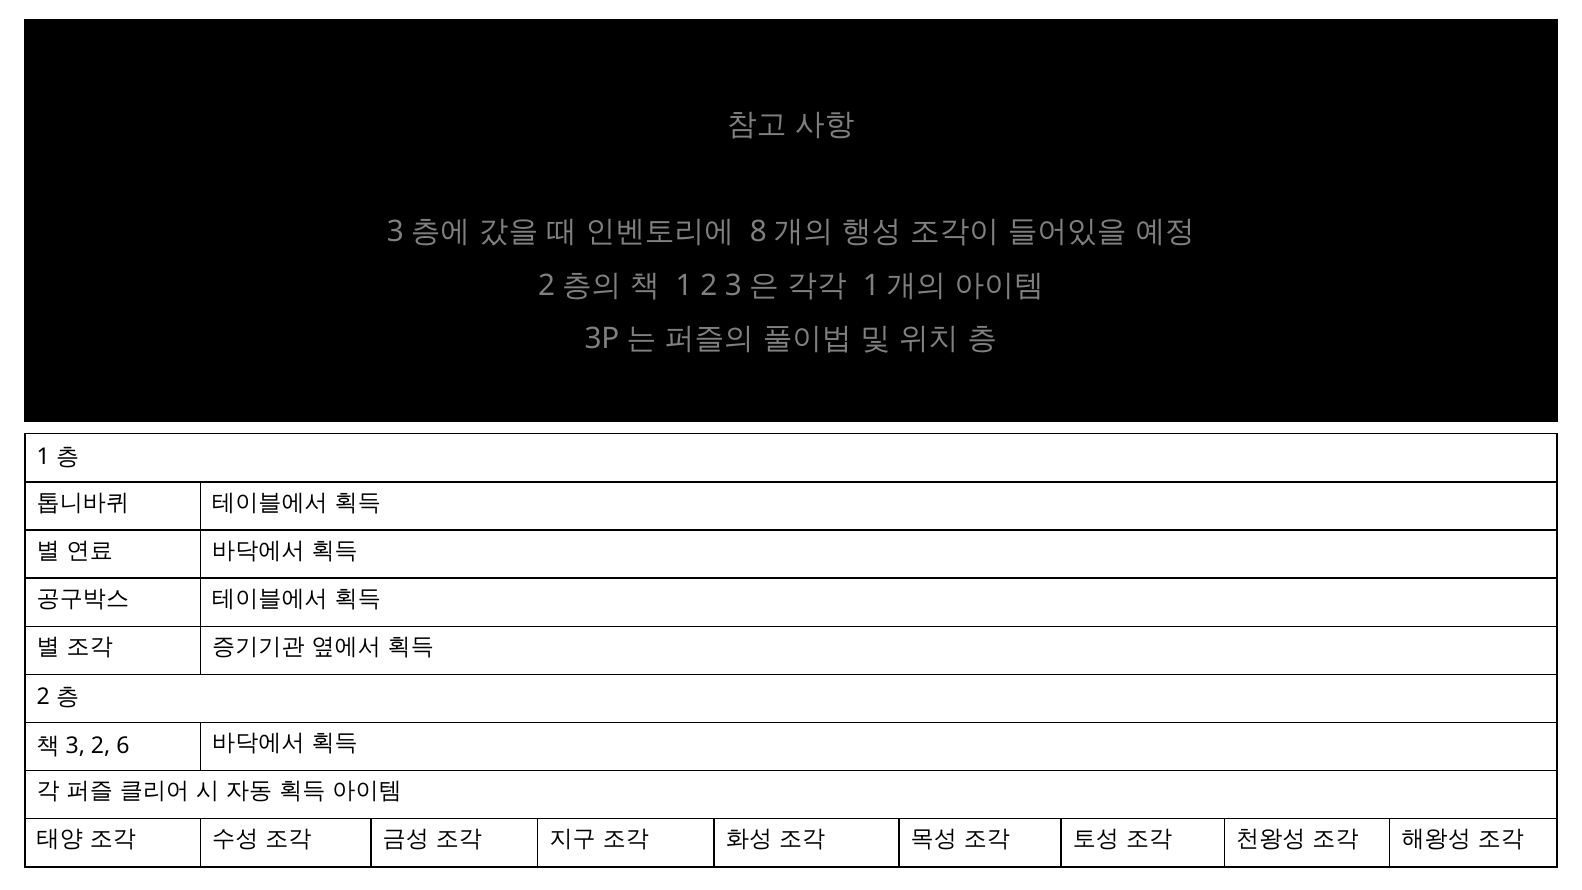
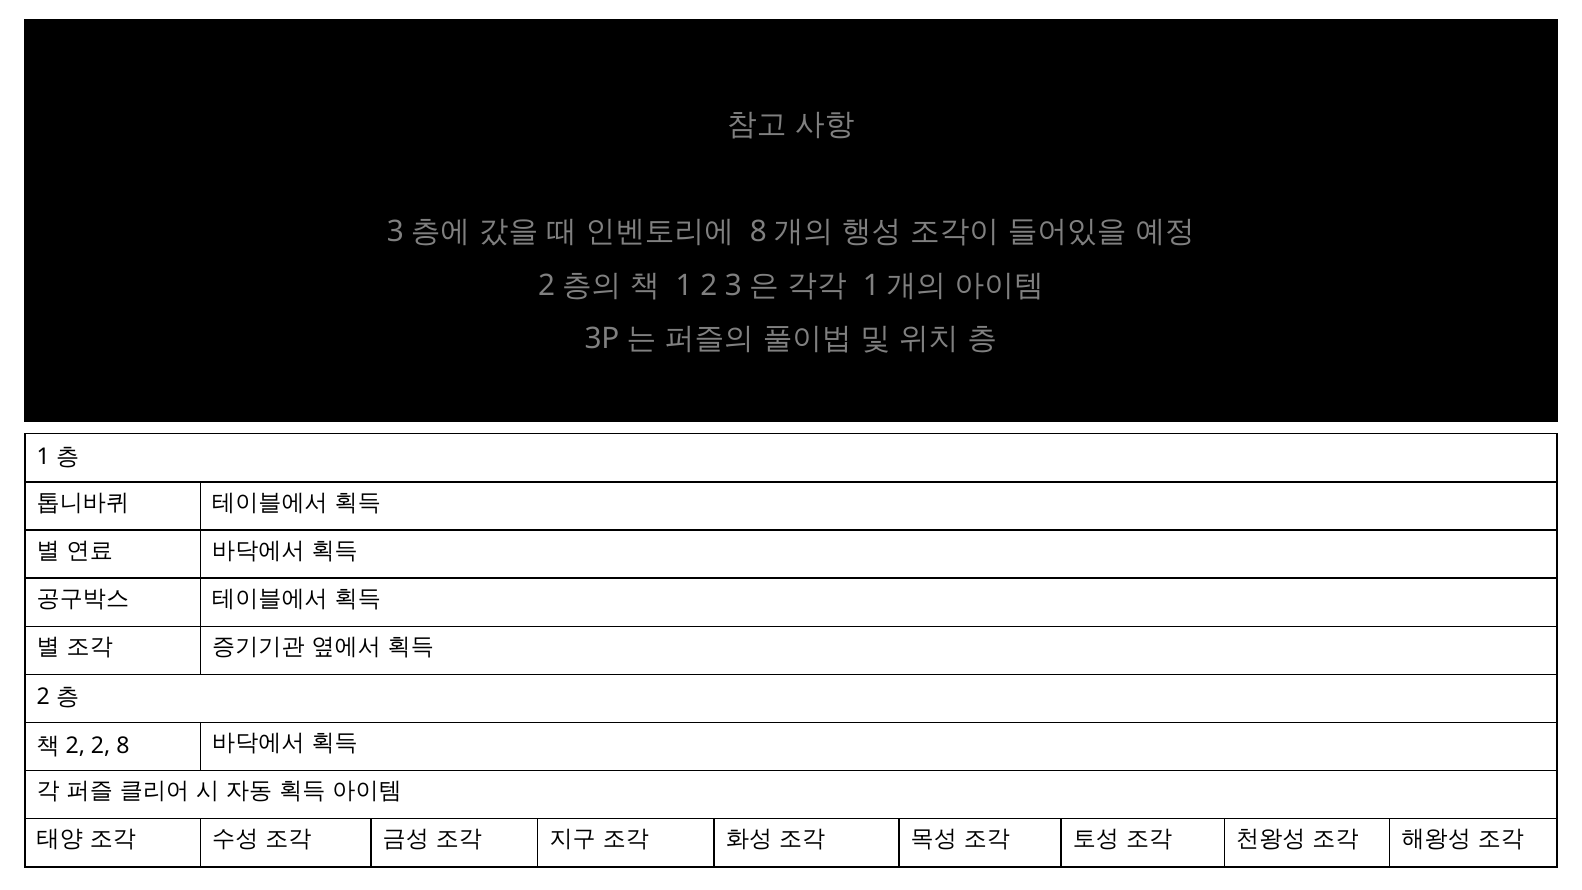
3: 3 -> 2 (75, 745)
6: 6 -> 8 (123, 745)
